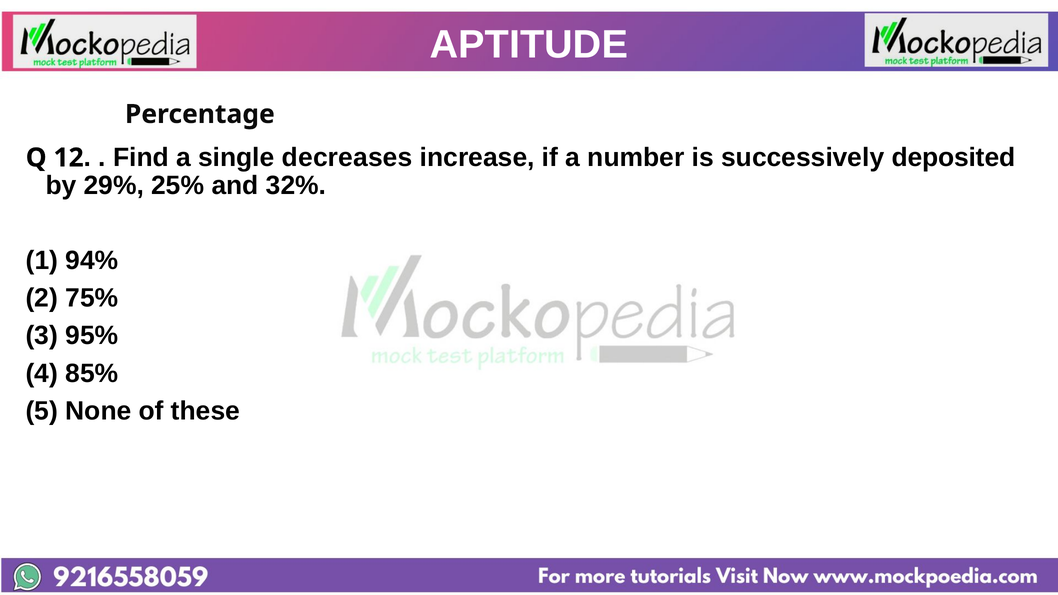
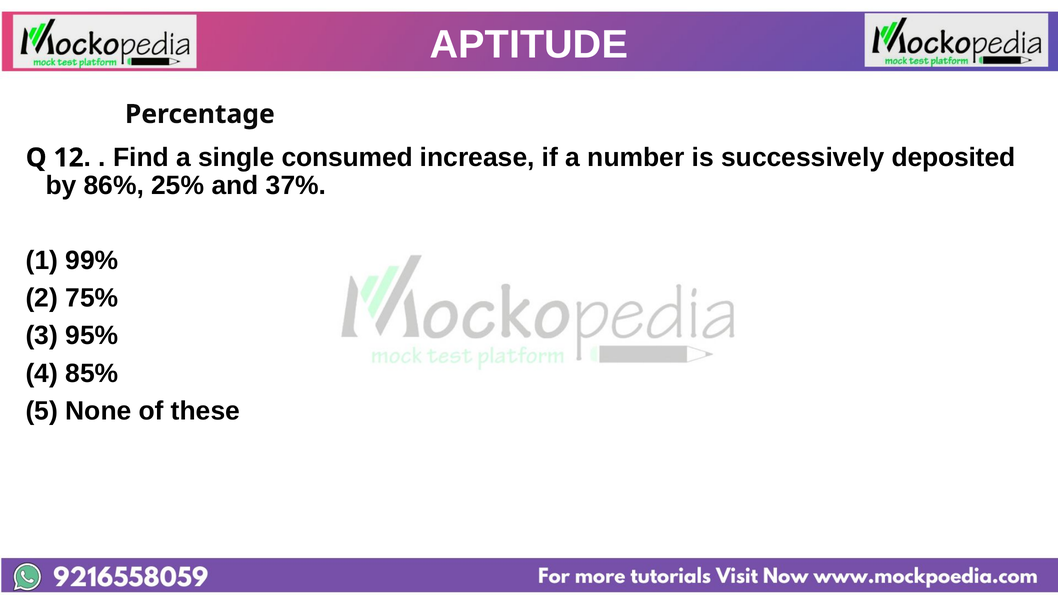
decreases: decreases -> consumed (347, 158)
29%: 29% -> 86% (114, 186)
32%: 32% -> 37% (296, 186)
94%: 94% -> 99% (92, 261)
